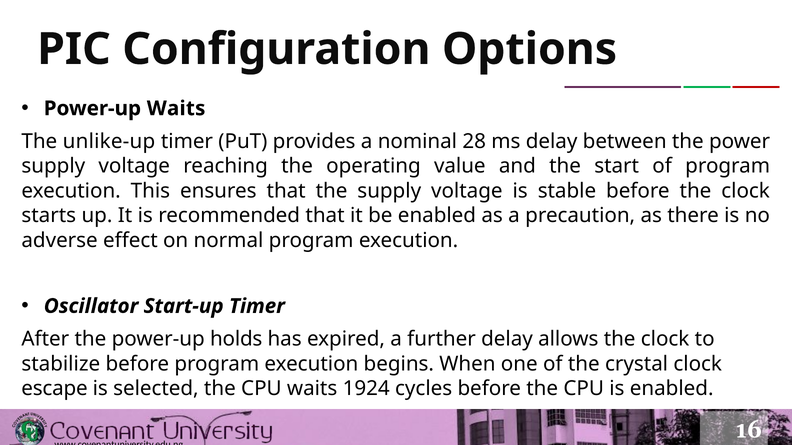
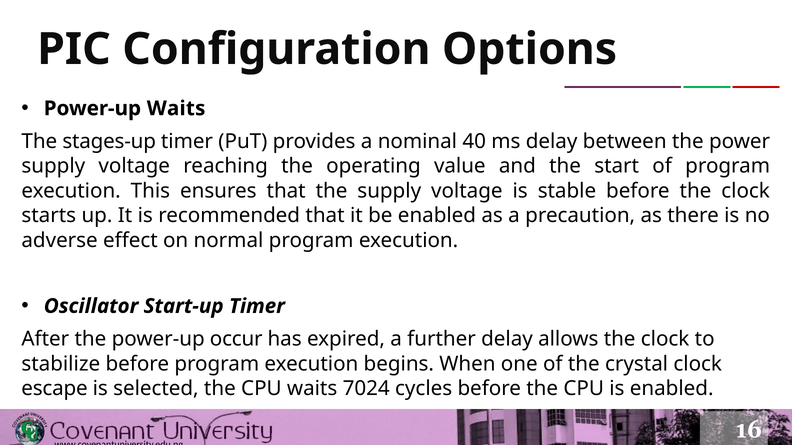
unlike-up: unlike-up -> stages-up (109, 142)
28: 28 -> 40 (474, 142)
holds: holds -> occur (236, 339)
1924: 1924 -> 7024 (366, 389)
